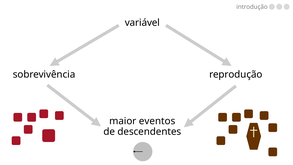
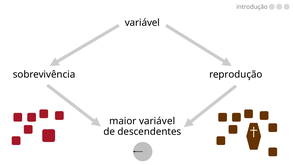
maior eventos: eventos -> variável (157, 121)
